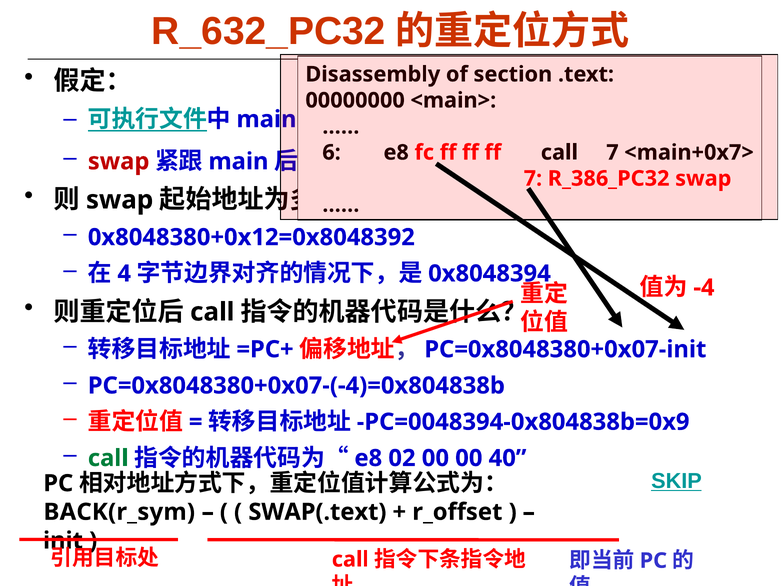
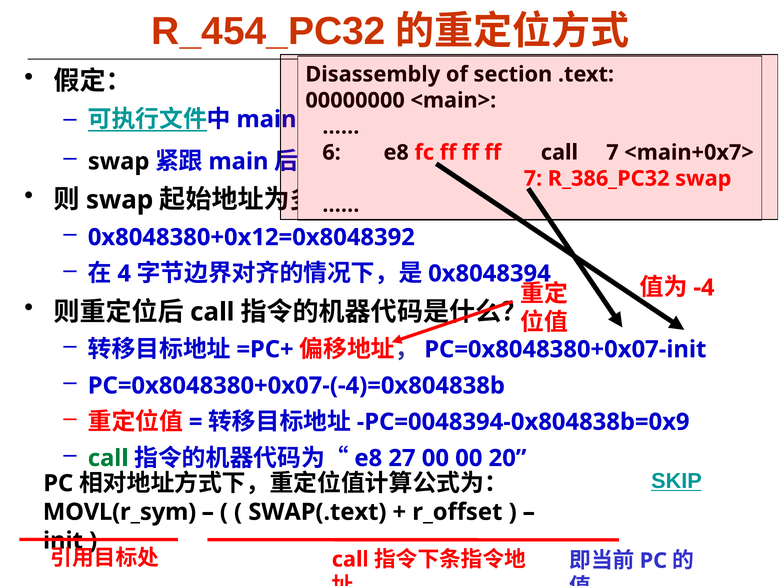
R_632_PC32: R_632_PC32 -> R_454_PC32 (269, 31)
swap colour: red -> black (119, 161)
02: 02 -> 27 (402, 458)
40: 40 -> 20 (508, 458)
BACK(r_sym: BACK(r_sym -> MOVL(r_sym (120, 512)
